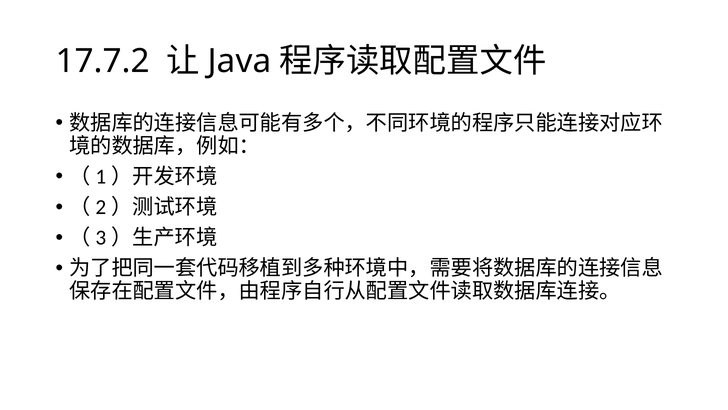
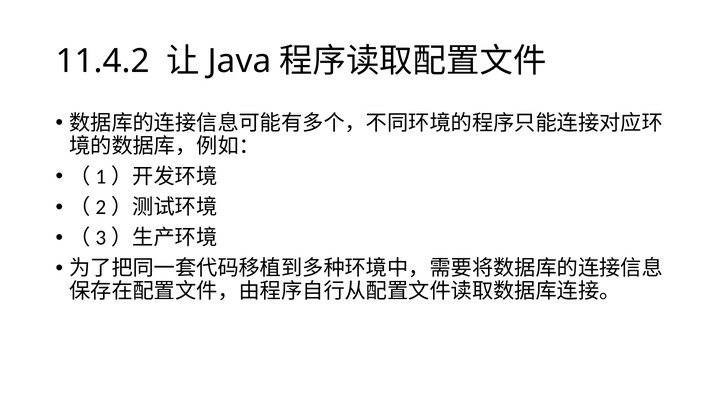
17.7.2: 17.7.2 -> 11.4.2 (103, 61)
